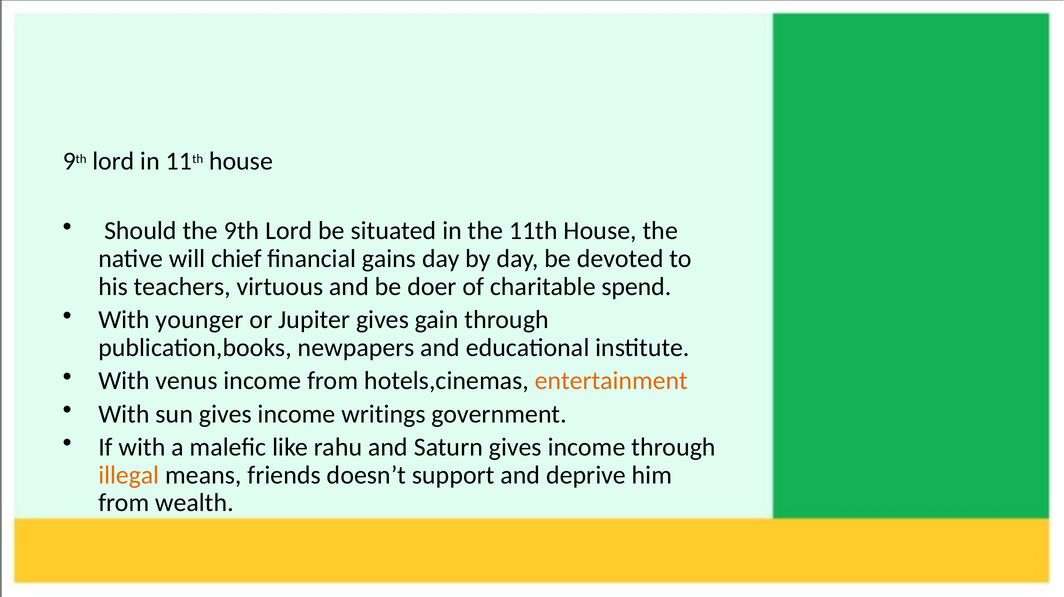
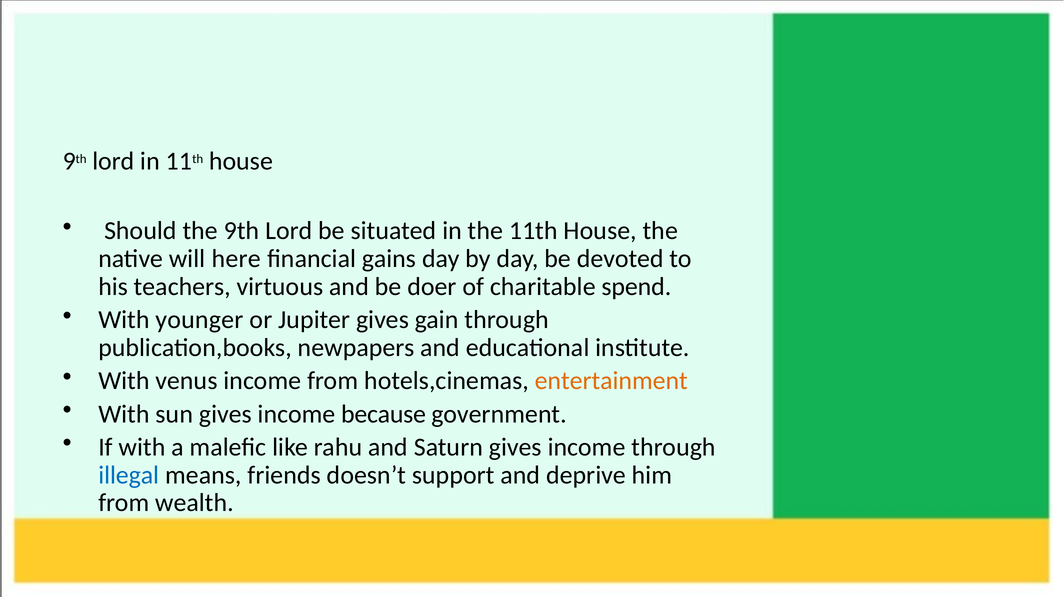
chief: chief -> here (236, 259)
writings: writings -> because (384, 414)
illegal colour: orange -> blue (129, 475)
